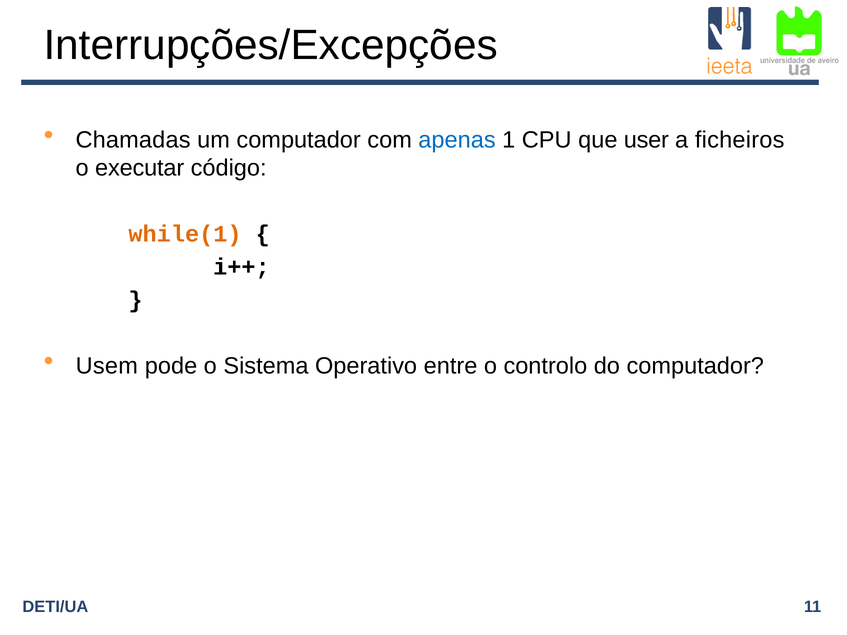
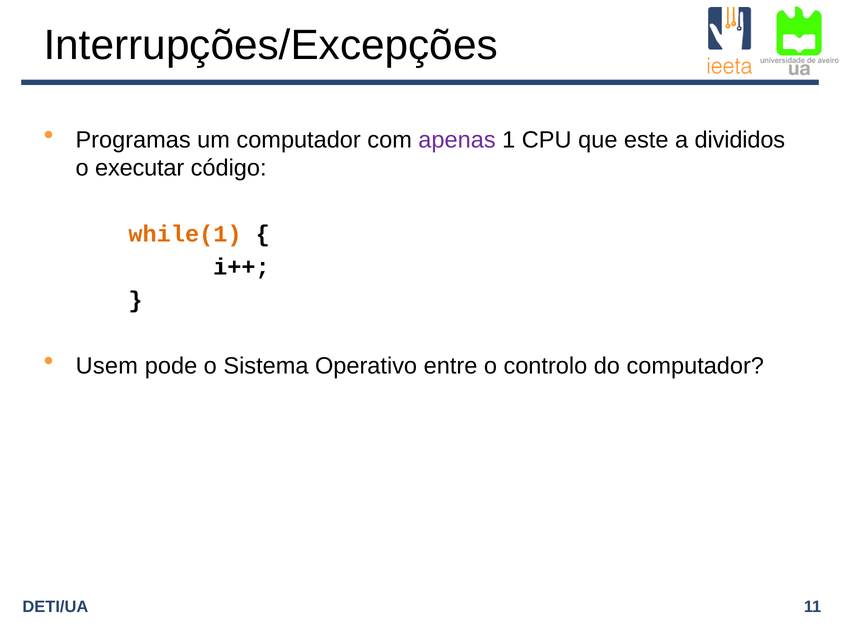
Chamadas: Chamadas -> Programas (133, 140)
apenas colour: blue -> purple (457, 140)
user: user -> este (646, 140)
ficheiros: ficheiros -> divididos (740, 140)
